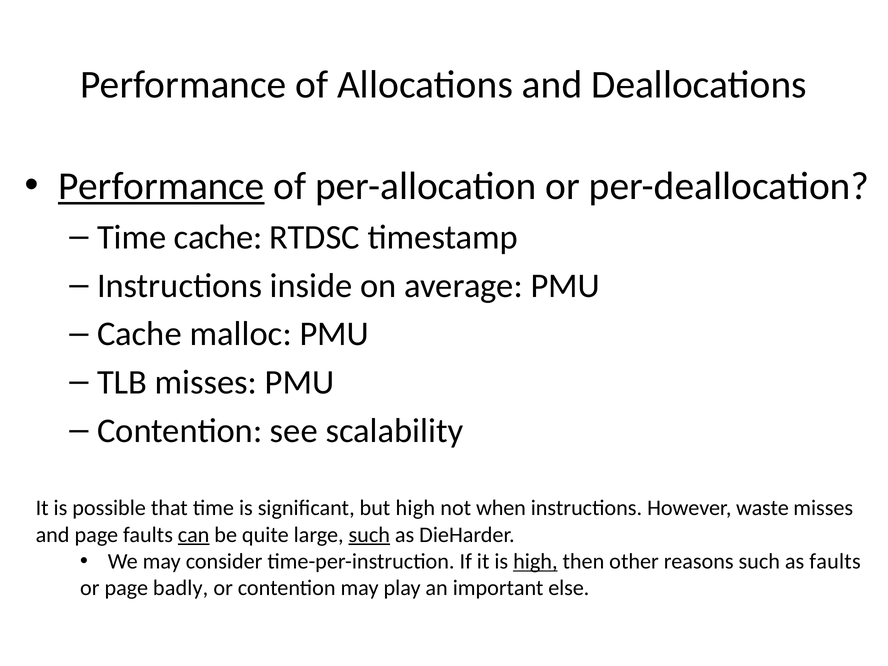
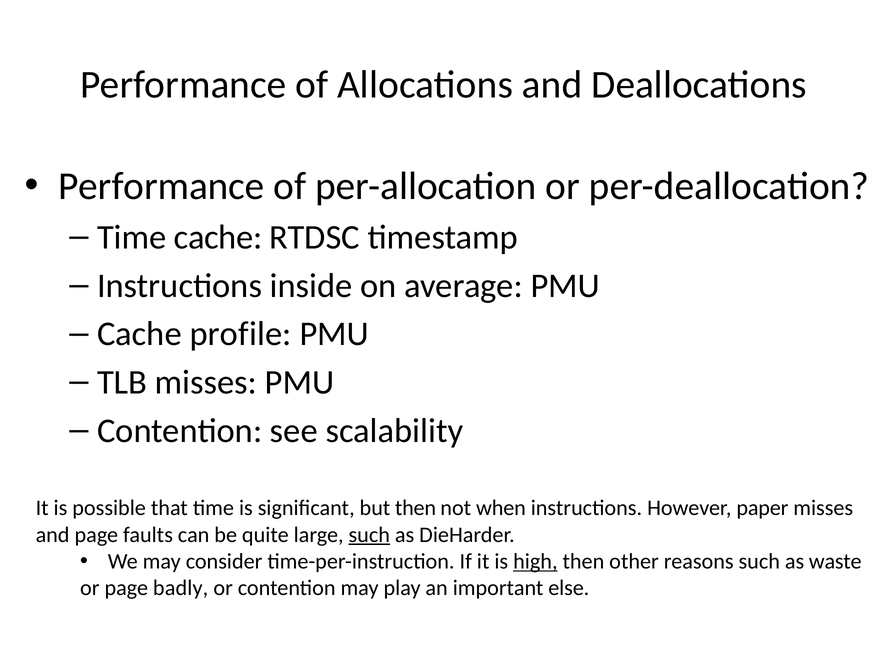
Performance underline: present -> none (161, 186)
malloc: malloc -> profile (241, 334)
but high: high -> then (416, 508)
waste: waste -> paper (762, 508)
can underline: present -> none (194, 535)
as faults: faults -> waste (835, 561)
